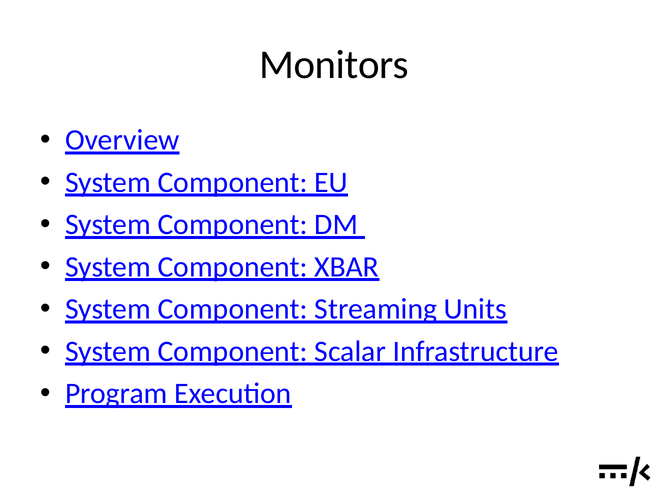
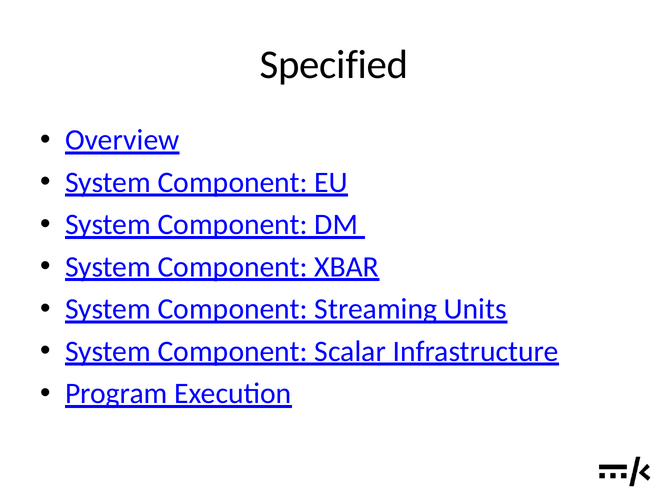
Monitors: Monitors -> Specified (334, 65)
